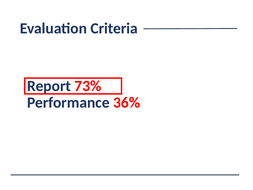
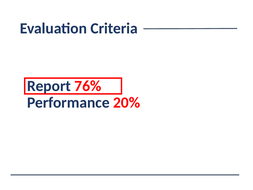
73%: 73% -> 76% (88, 86)
36%: 36% -> 20% (127, 103)
